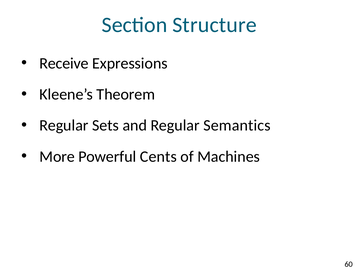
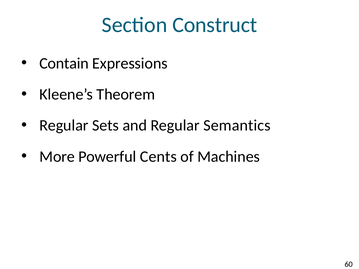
Structure: Structure -> Construct (215, 25)
Receive: Receive -> Contain (64, 63)
